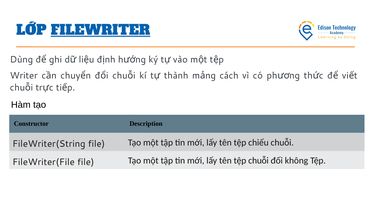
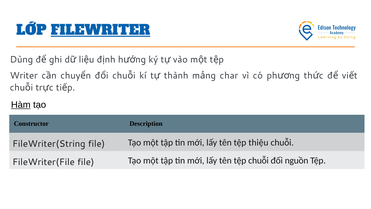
cách: cách -> char (229, 76)
Hàm underline: none -> present (21, 105)
chiếu: chiếu -> thiệu (258, 142)
không: không -> nguồn (297, 160)
